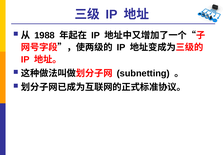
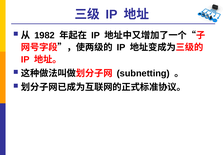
1988: 1988 -> 1982 (45, 35)
